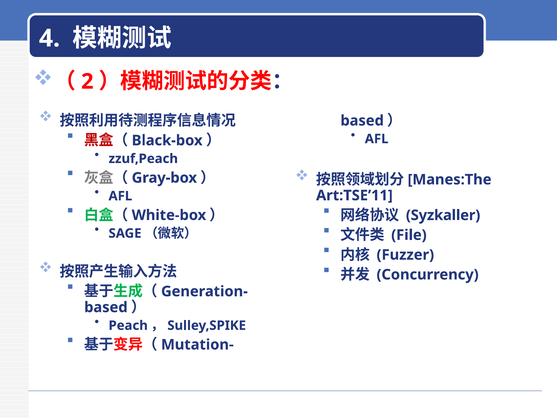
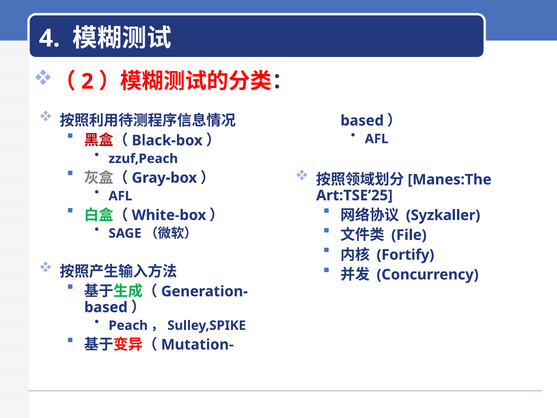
Art:TSE’11: Art:TSE’11 -> Art:TSE’25 (354, 195)
Fuzzer: Fuzzer -> Fortify (405, 255)
